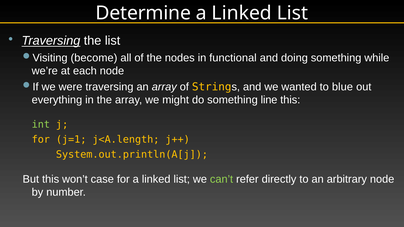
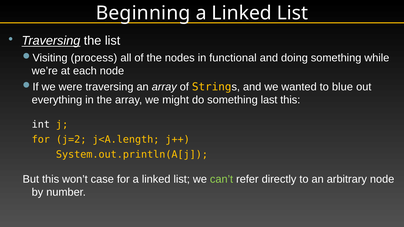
Determine: Determine -> Beginning (143, 13)
become: become -> process (94, 58)
line: line -> last (269, 100)
int colour: light green -> white (41, 125)
j=1: j=1 -> j=2 (71, 140)
